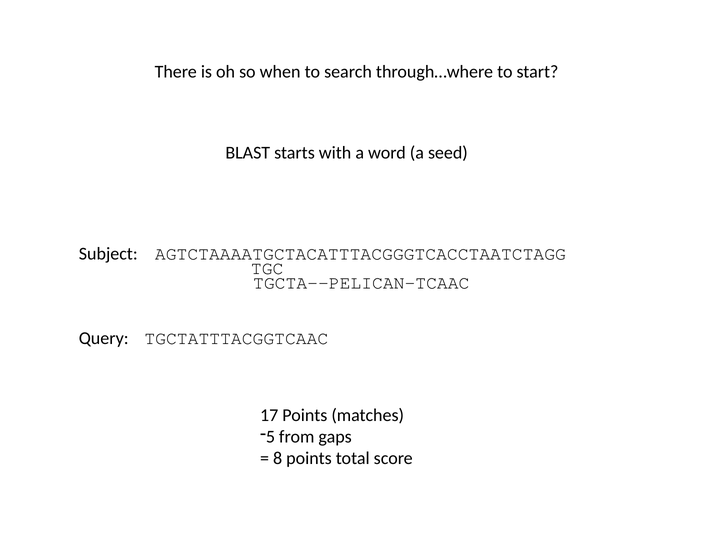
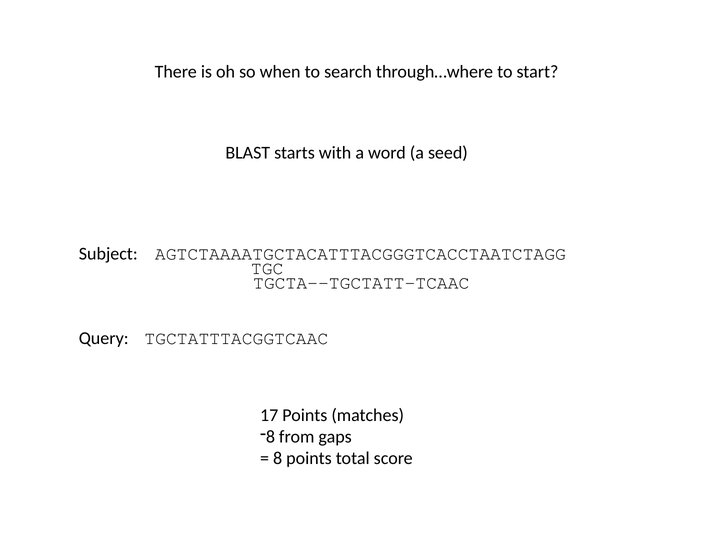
TGCTA--PELICAN-TCAAC: TGCTA--PELICAN-TCAAC -> TGCTA--TGCTATT-TCAAC (361, 283)
5: 5 -> 8 (270, 437)
